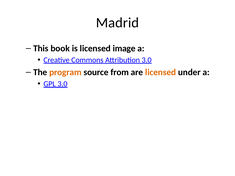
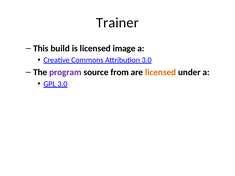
Madrid: Madrid -> Trainer (117, 23)
book: book -> build (60, 48)
program colour: orange -> purple (65, 72)
